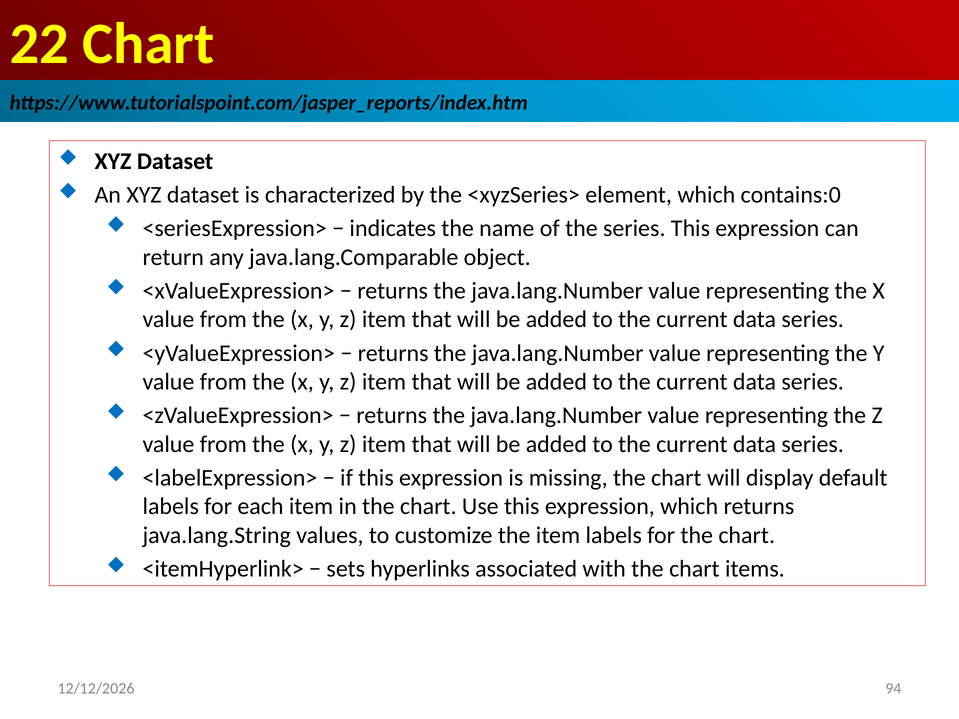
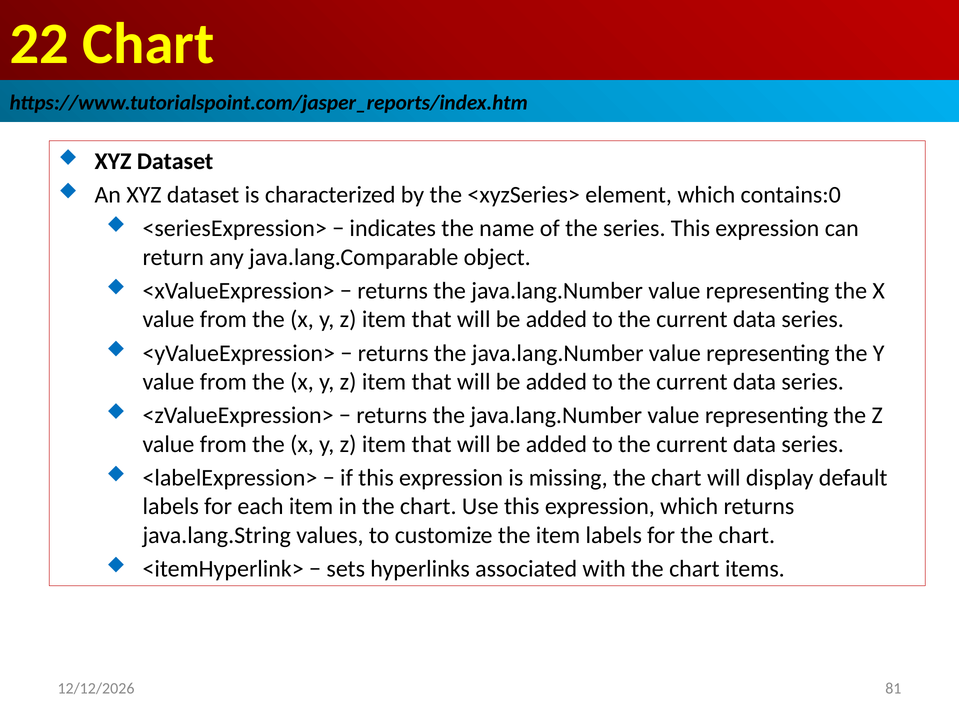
94: 94 -> 81 (893, 689)
